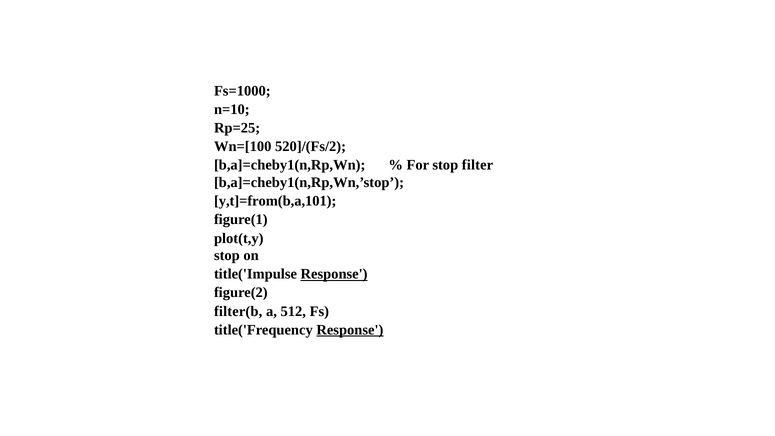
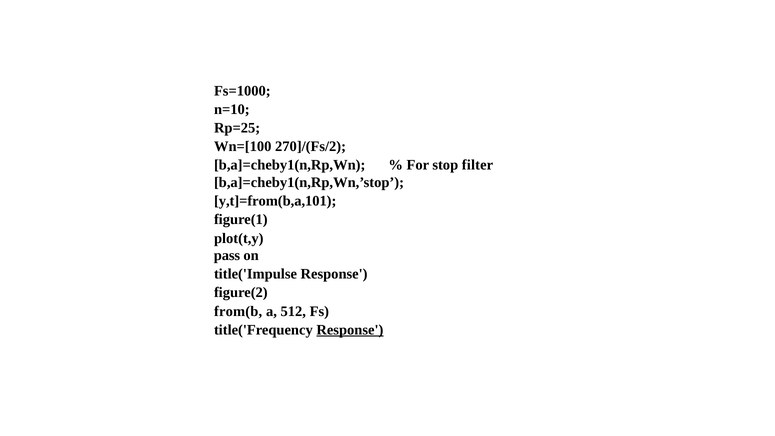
520]/(Fs/2: 520]/(Fs/2 -> 270]/(Fs/2 (311, 147)
stop: stop -> pass (227, 256)
Response underline: present -> none (334, 274)
filter(b: filter(b -> from(b (238, 311)
